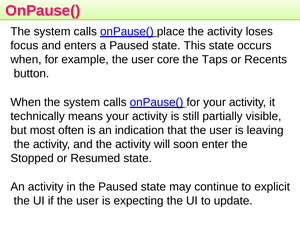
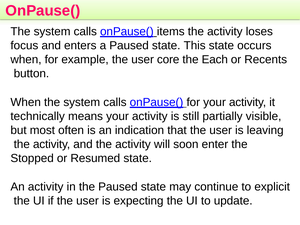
place: place -> items (171, 31)
Taps: Taps -> Each (215, 60)
